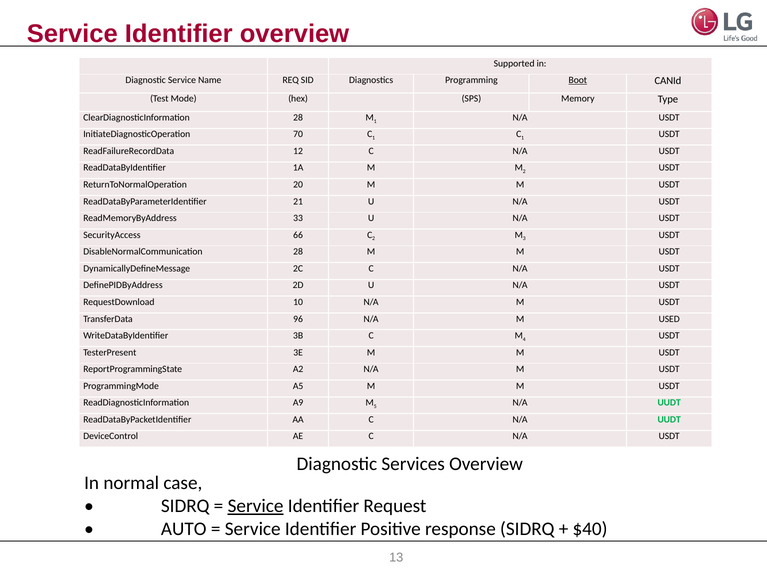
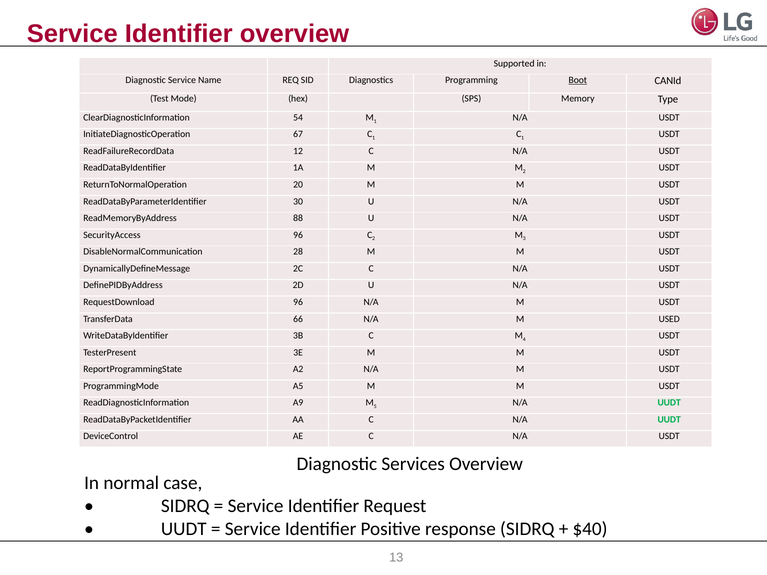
ClearDiagnosticInformation 28: 28 -> 54 (298, 117)
70: 70 -> 67 (298, 134)
21: 21 -> 30 (298, 201)
33: 33 -> 88 (298, 218)
SecurityAccess 66: 66 -> 96 (298, 235)
RequestDownload 10: 10 -> 96 (298, 302)
96: 96 -> 66 (298, 319)
Service underline: present -> none (256, 506)
AUTO: AUTO -> UUDT (184, 529)
